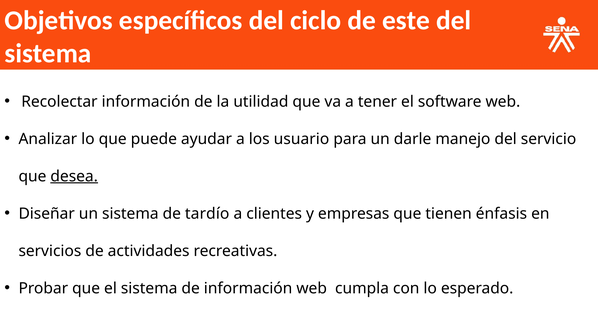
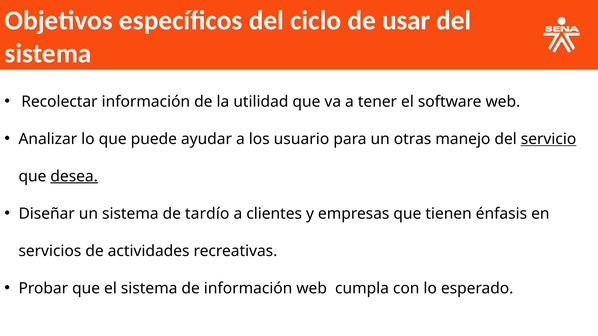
este: este -> usar (406, 21)
darle: darle -> otras (413, 139)
servicio underline: none -> present (549, 139)
